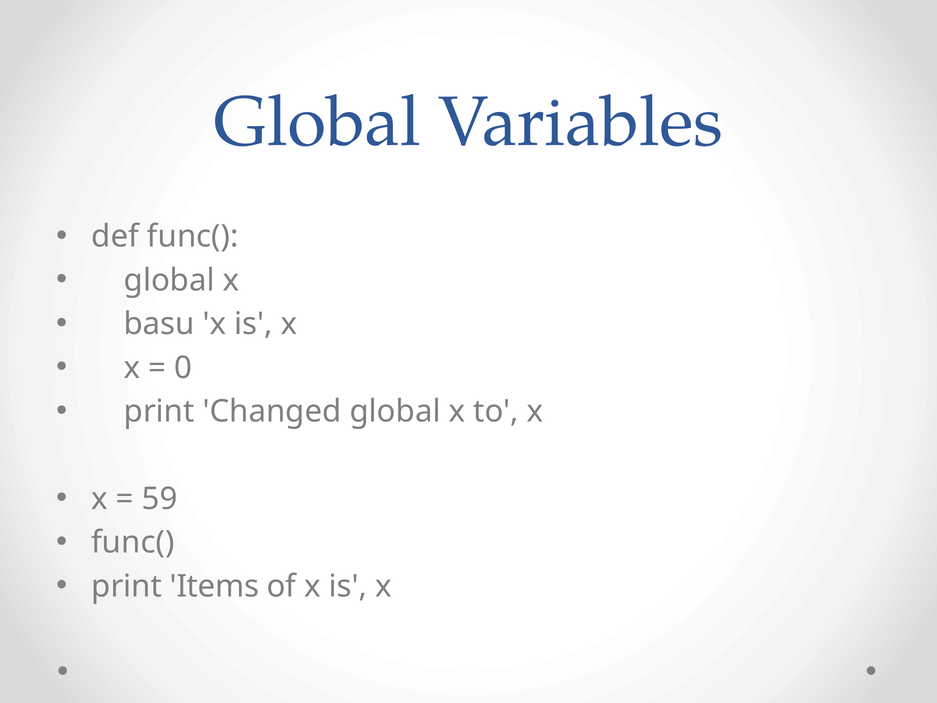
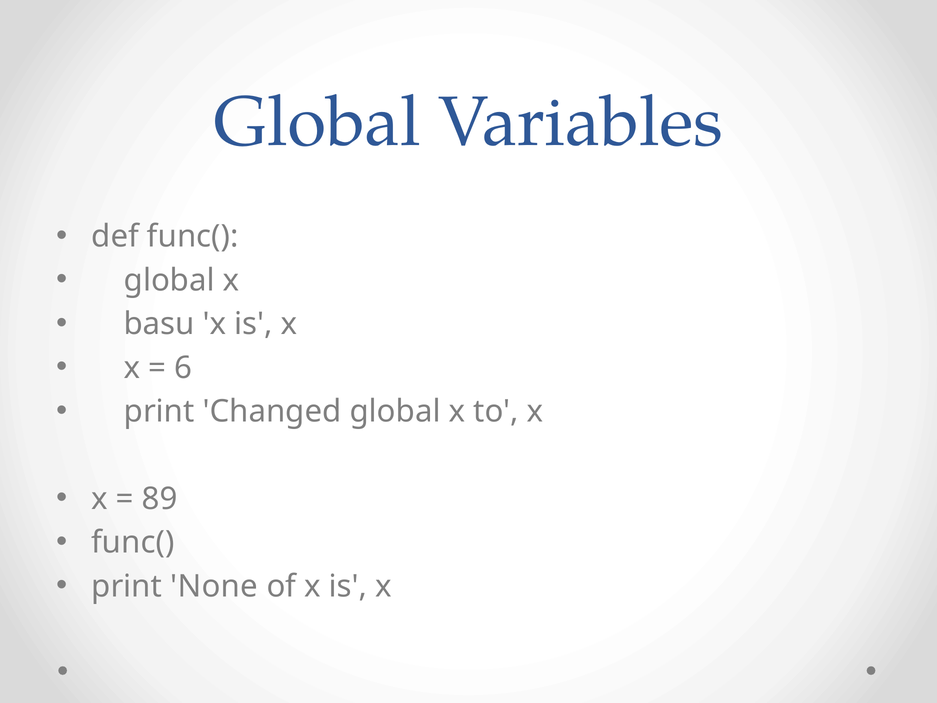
0: 0 -> 6 (183, 368)
59: 59 -> 89 (160, 499)
Items: Items -> None (214, 586)
